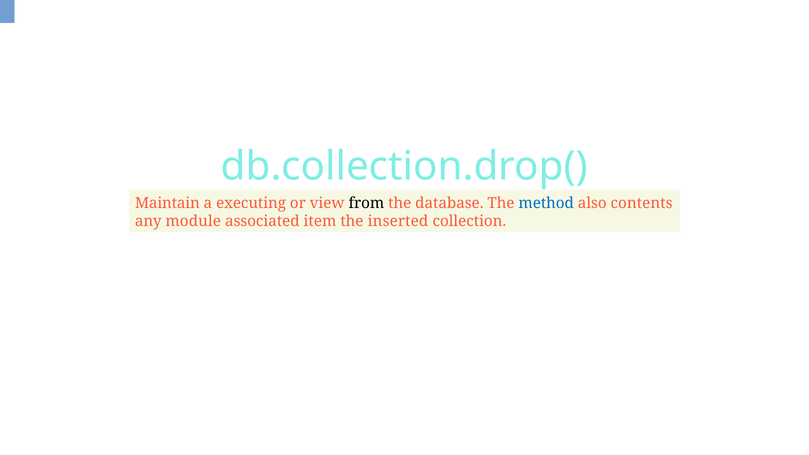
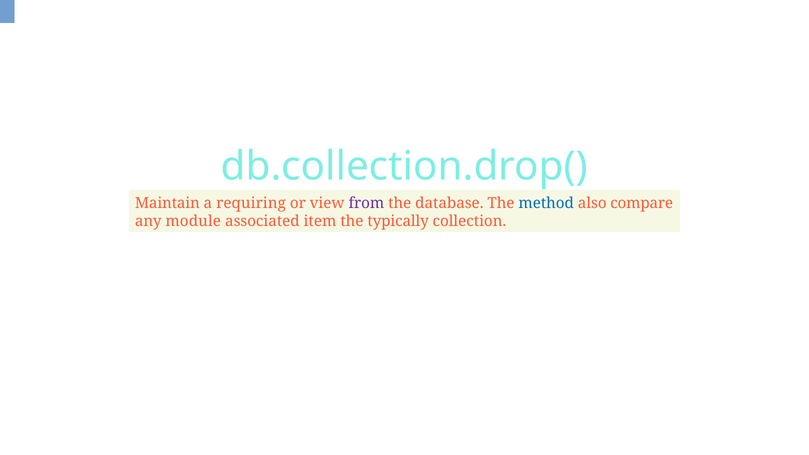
executing: executing -> requiring (251, 203)
from colour: black -> purple (366, 203)
contents: contents -> compare (642, 203)
inserted: inserted -> typically (398, 221)
